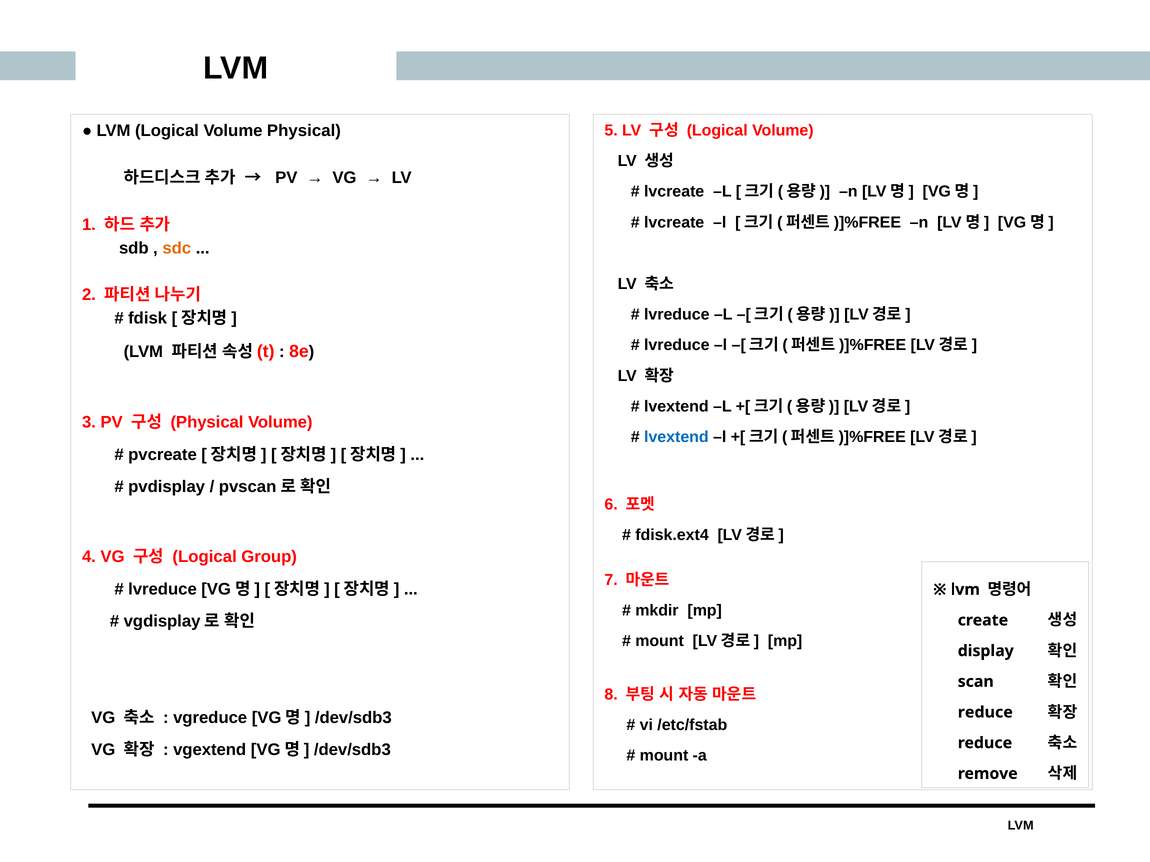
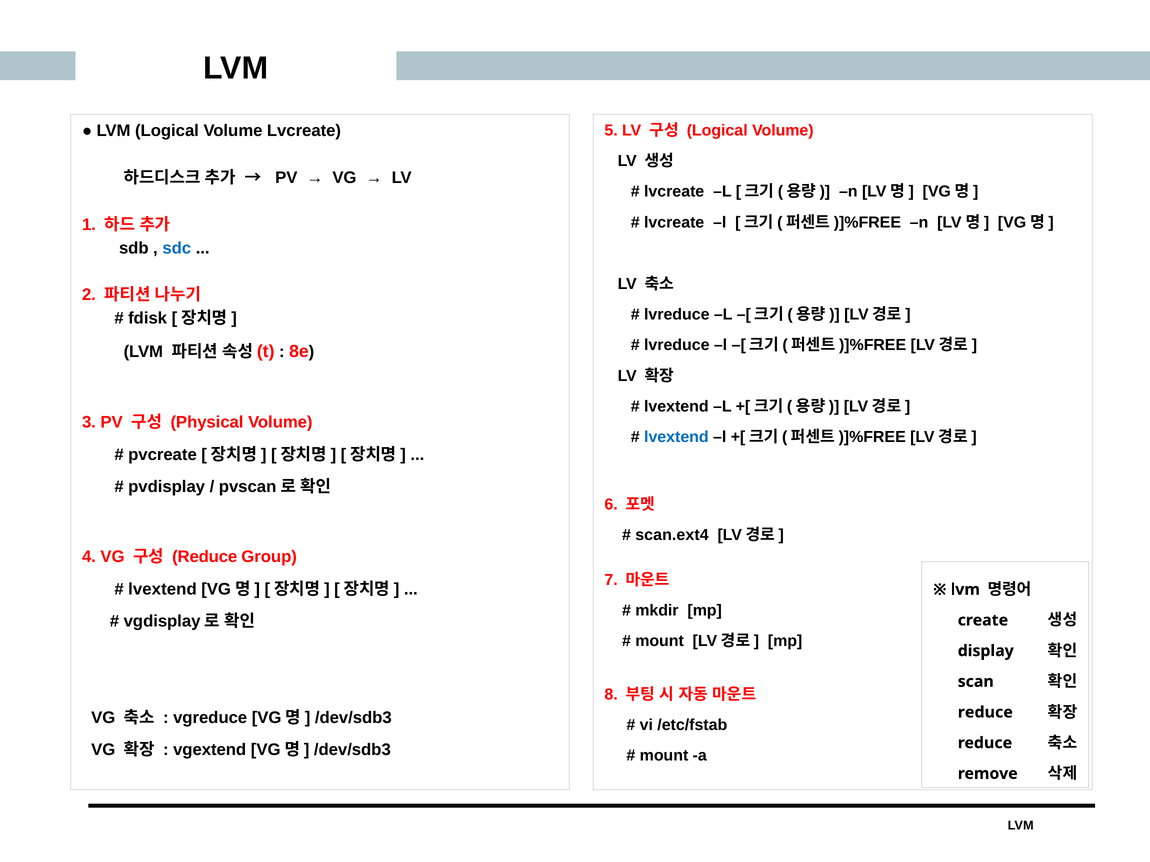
Volume Physical: Physical -> Lvcreate (304, 131)
sdc colour: orange -> blue (177, 248)
fdisk.ext4: fdisk.ext4 -> scan.ext4 (672, 535)
Logical: Logical -> Reduce (205, 557)
lvreduce: lvreduce -> lvextend (162, 589)
